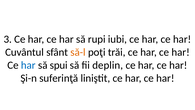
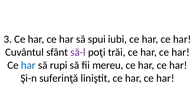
rupi: rupi -> spui (97, 39)
să-l colour: orange -> purple (78, 52)
spui: spui -> rupi (59, 65)
deplin: deplin -> mereu (108, 65)
